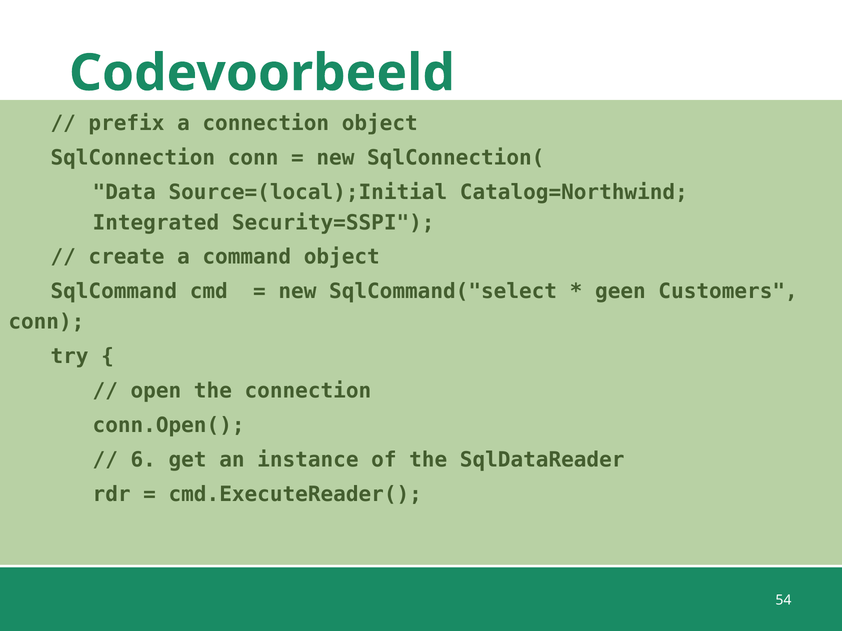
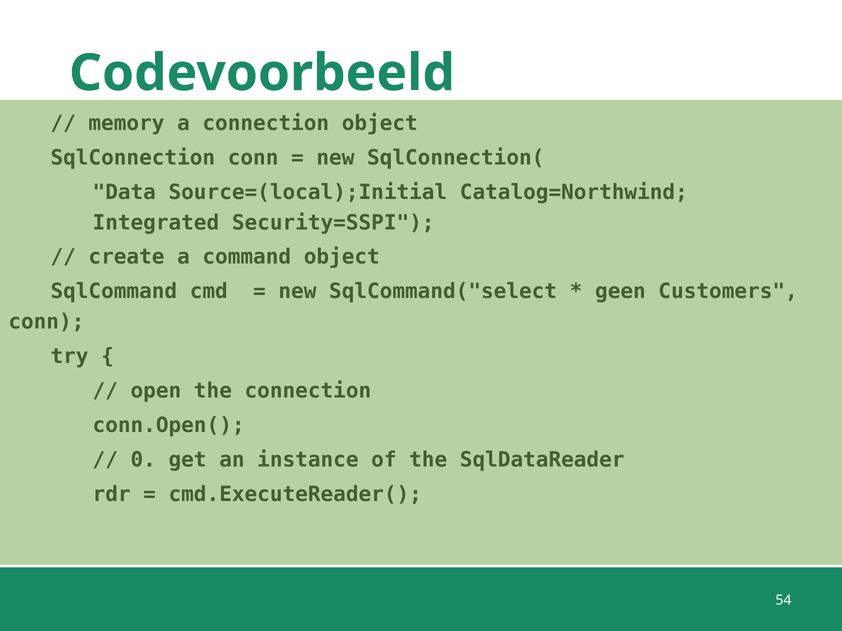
prefix: prefix -> memory (126, 123)
6: 6 -> 0 (143, 460)
